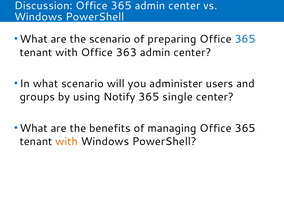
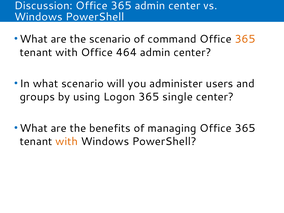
preparing: preparing -> command (172, 39)
365 colour: blue -> orange (245, 39)
363: 363 -> 464 (126, 52)
Notify: Notify -> Logon (119, 97)
